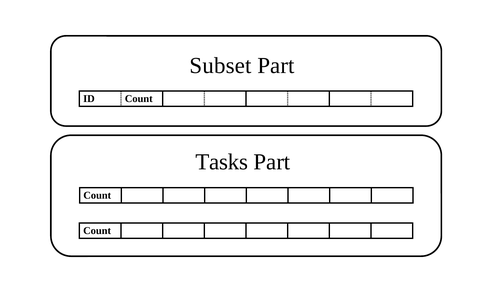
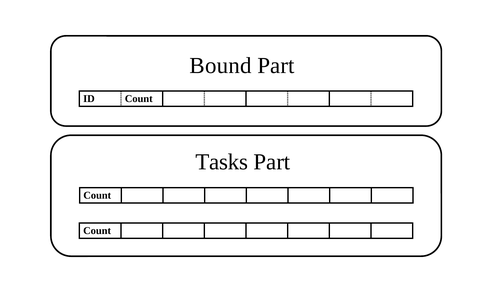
Subset: Subset -> Bound (221, 66)
